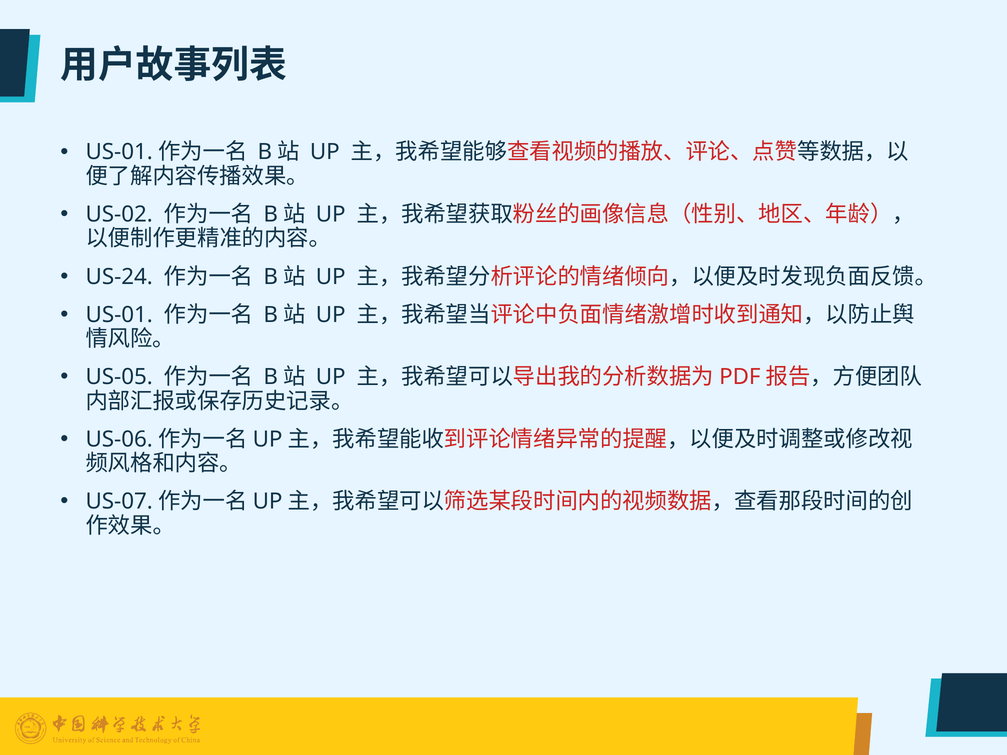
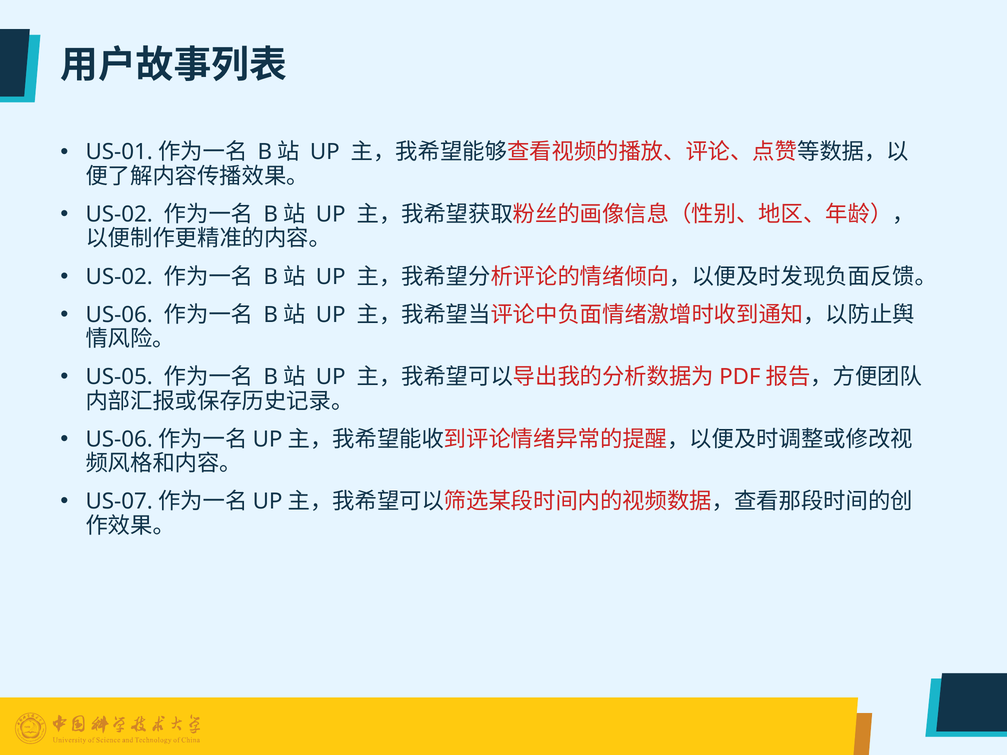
US-24: US-24 -> US-02 (119, 277)
US-01: US-01 -> US-06 (119, 315)
